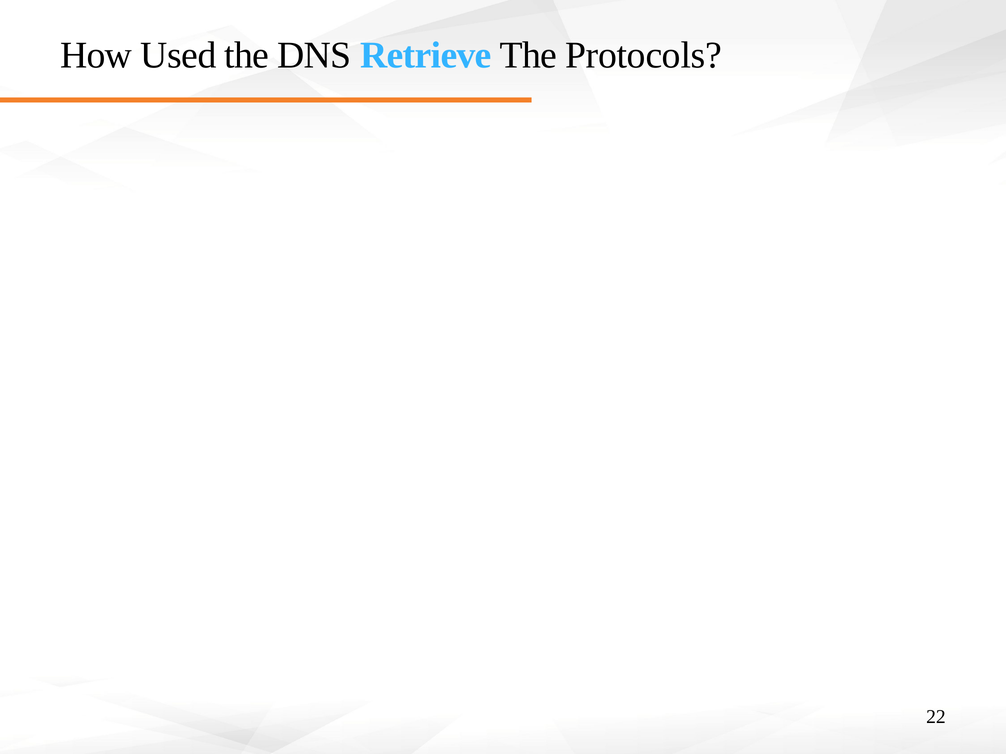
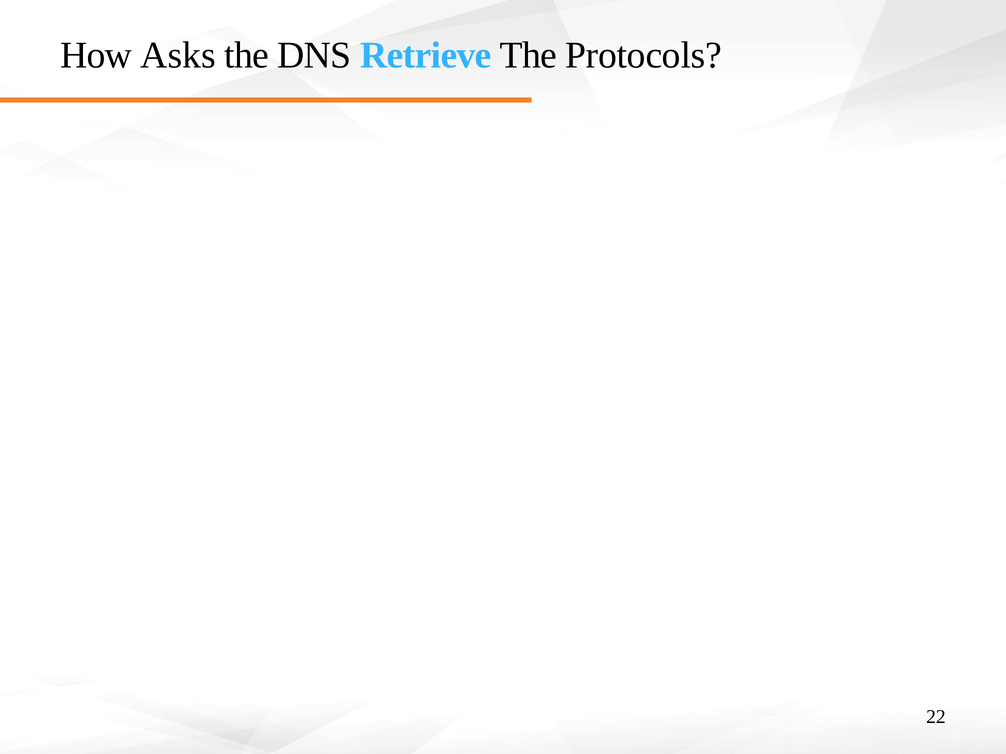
Used: Used -> Asks (178, 55)
